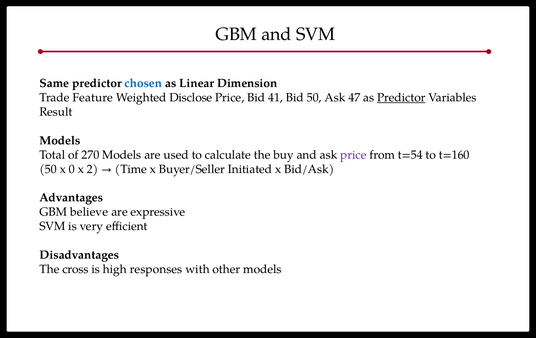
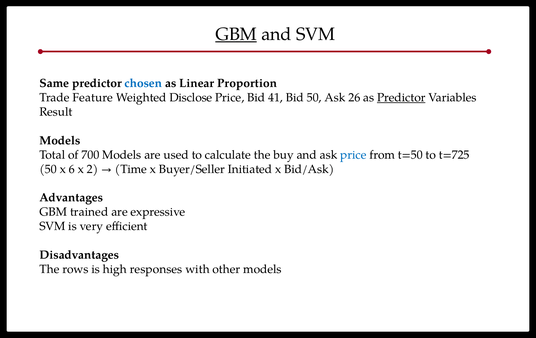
GBM underline: none -> present (236, 34)
Dimension: Dimension -> Proportion (247, 83)
47: 47 -> 26 (354, 98)
270: 270 -> 700 (90, 155)
price colour: purple -> blue (353, 155)
t=54: t=54 -> t=50 (410, 155)
t=160: t=160 -> t=725 (454, 155)
0: 0 -> 6 (72, 169)
believe: believe -> trained (89, 212)
cross: cross -> rows (75, 269)
